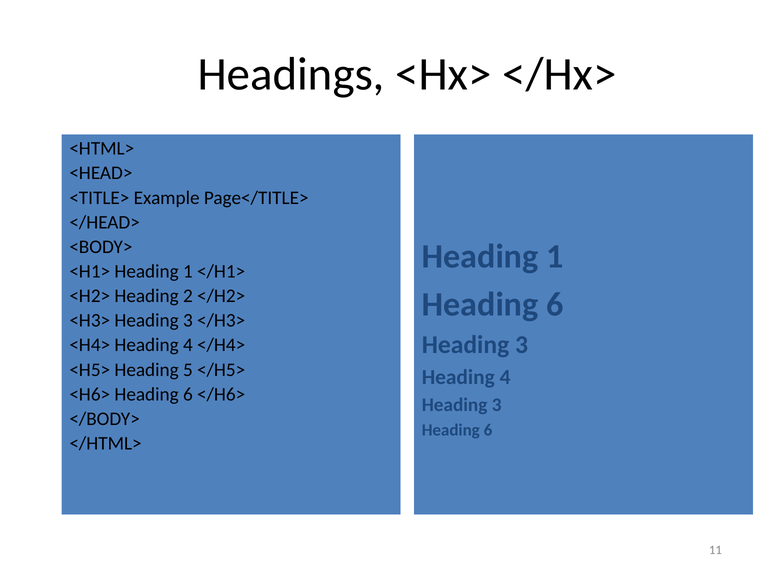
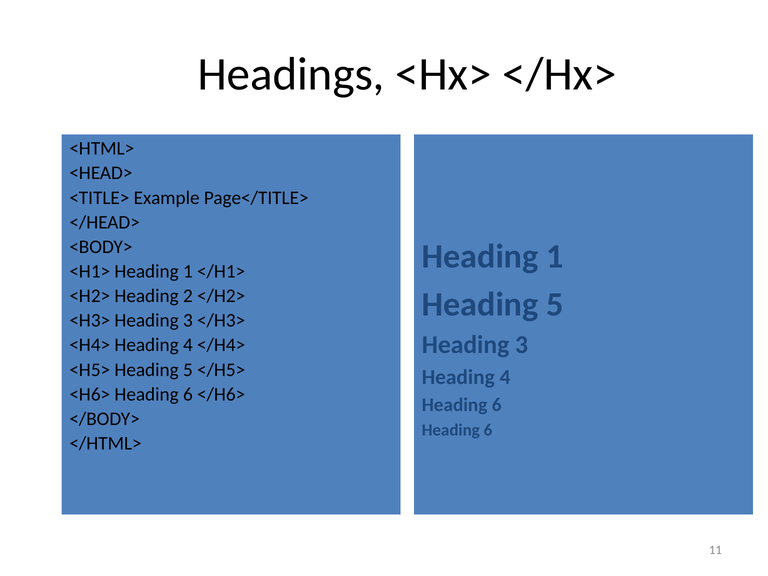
6: 6 -> 5 (555, 305)
3: 3 -> 6 (497, 405)
